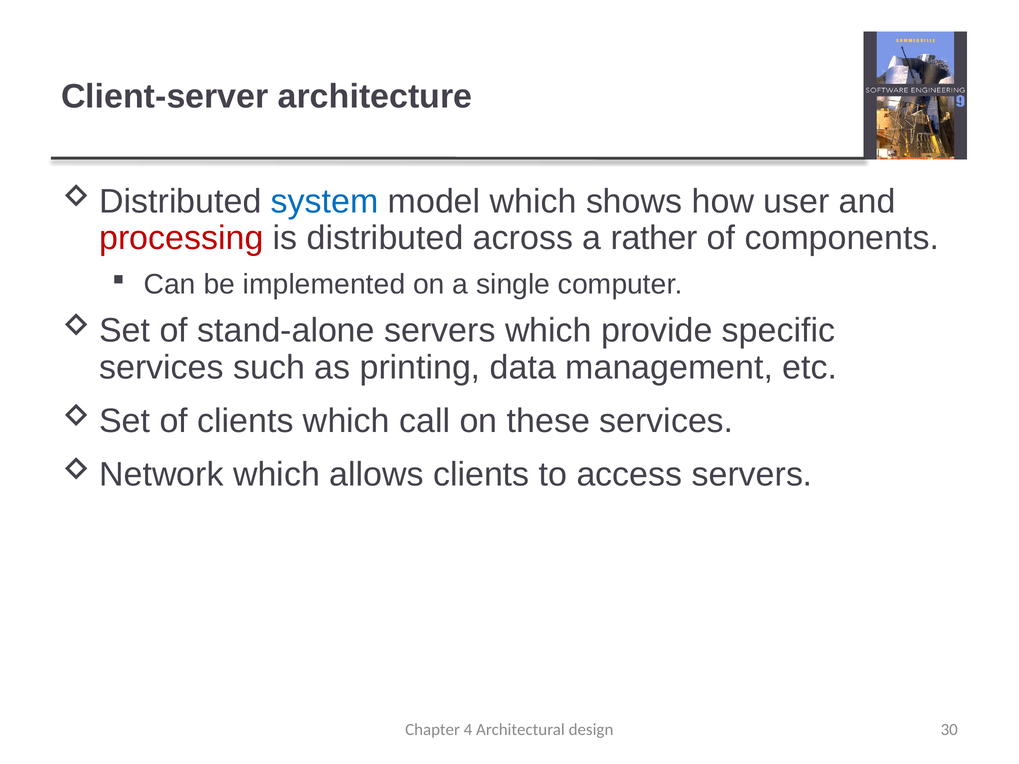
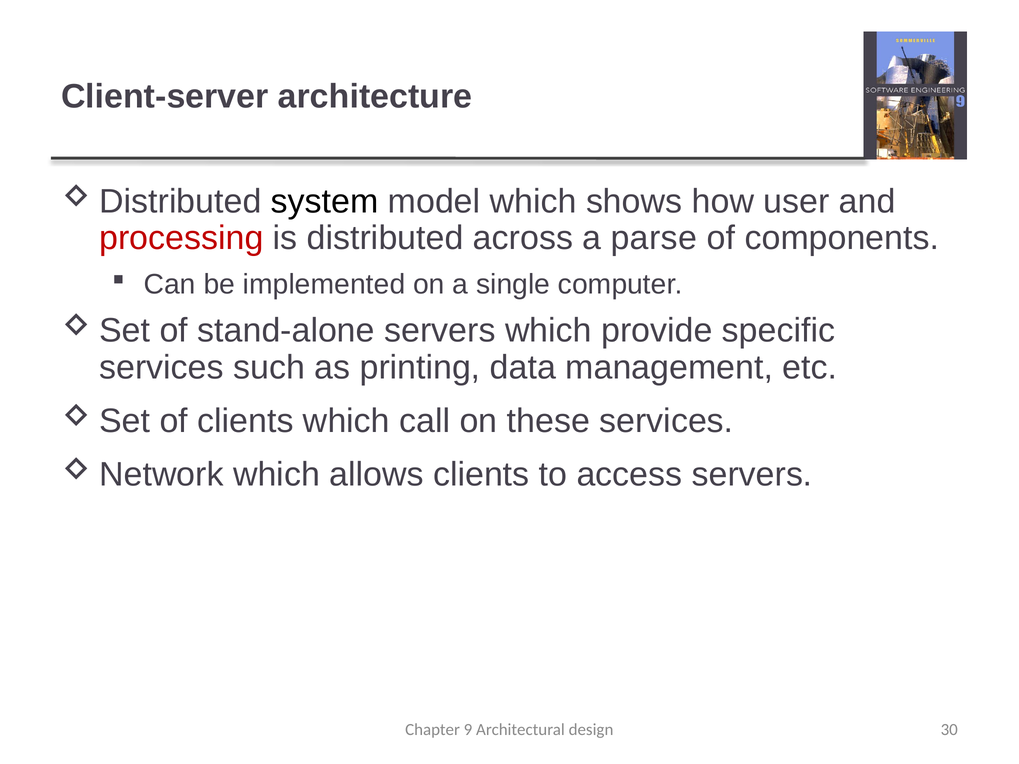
system colour: blue -> black (325, 201)
rather: rather -> parse (654, 238)
4: 4 -> 9 (468, 730)
